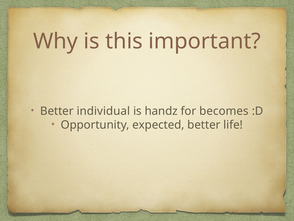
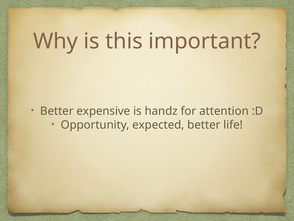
individual: individual -> expensive (103, 111)
becomes: becomes -> attention (224, 111)
